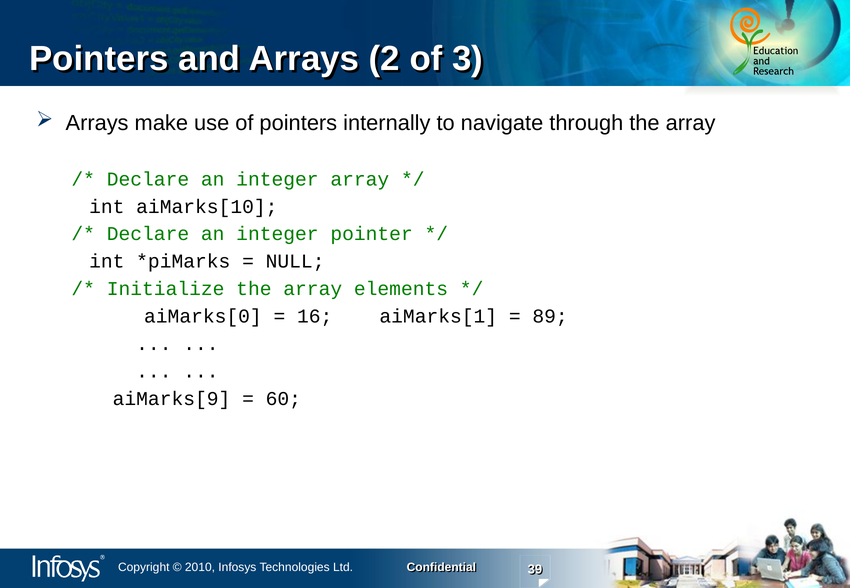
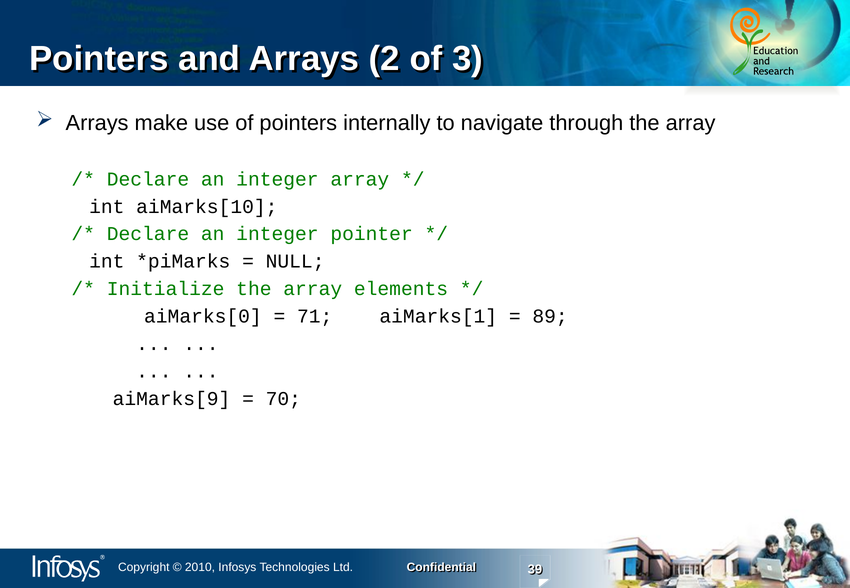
16: 16 -> 71 (315, 317)
60: 60 -> 70 (283, 399)
